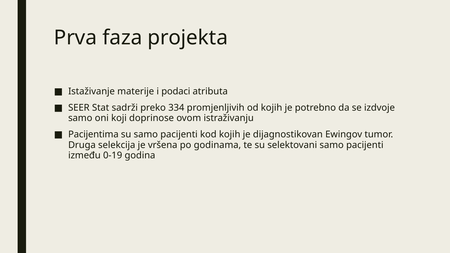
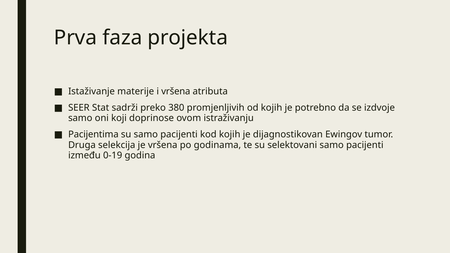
i podaci: podaci -> vršena (176, 91)
334: 334 -> 380 (176, 108)
